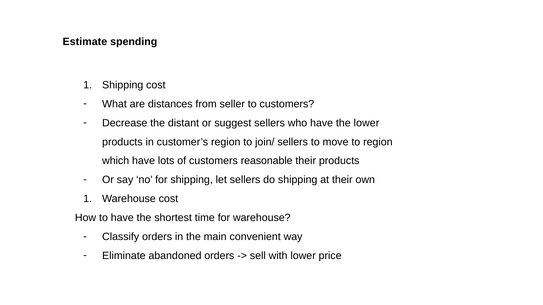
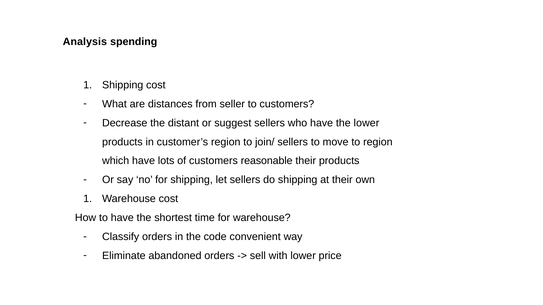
Estimate: Estimate -> Analysis (85, 42)
main: main -> code (215, 237)
